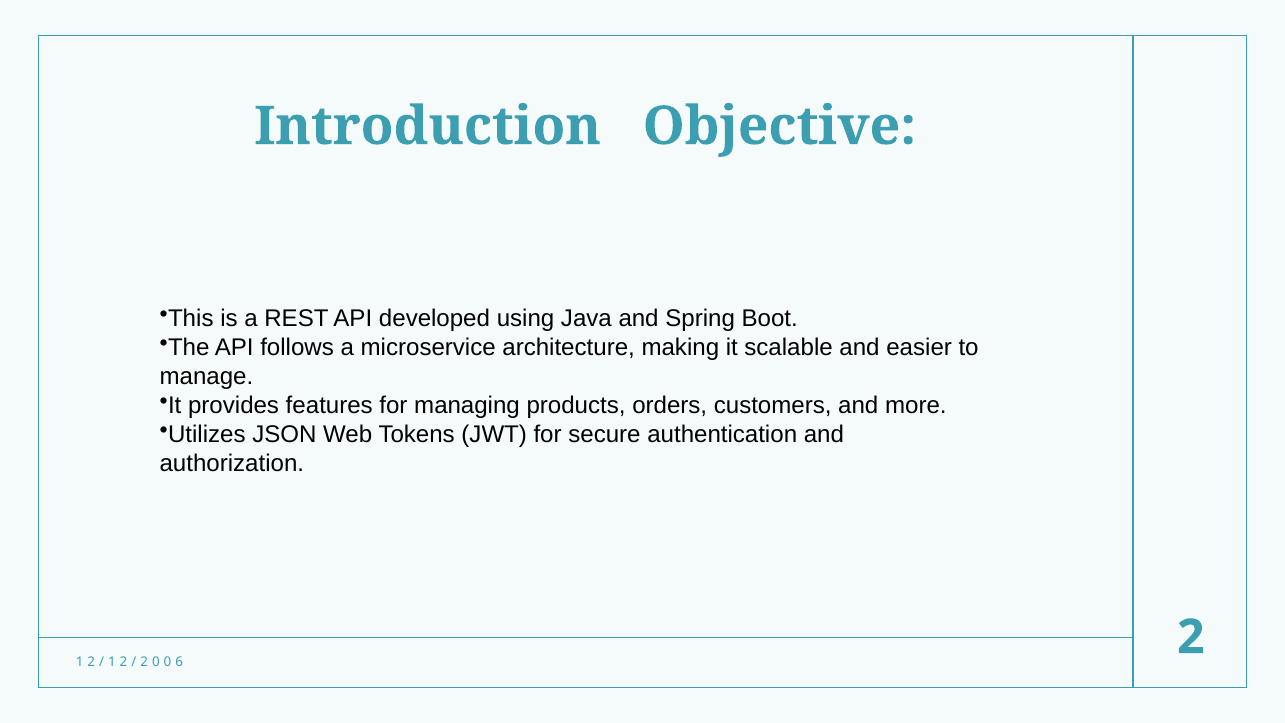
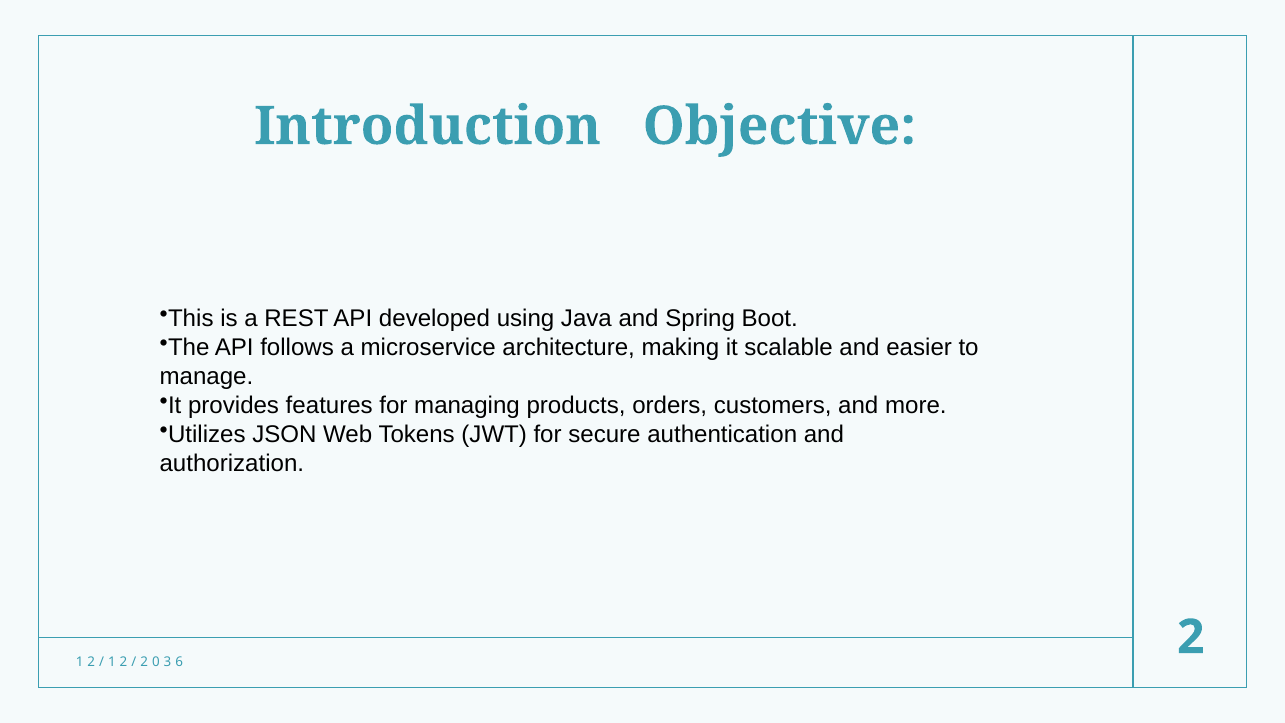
0: 0 -> 3 (167, 662)
